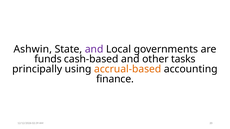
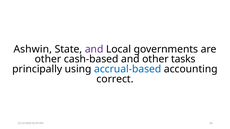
funds: funds -> other (48, 59)
accrual-based colour: orange -> blue (128, 69)
finance: finance -> correct (115, 79)
